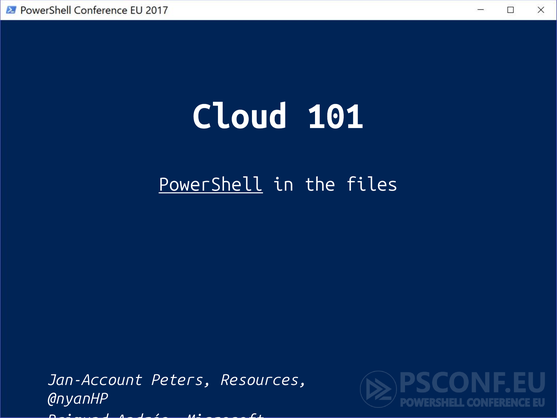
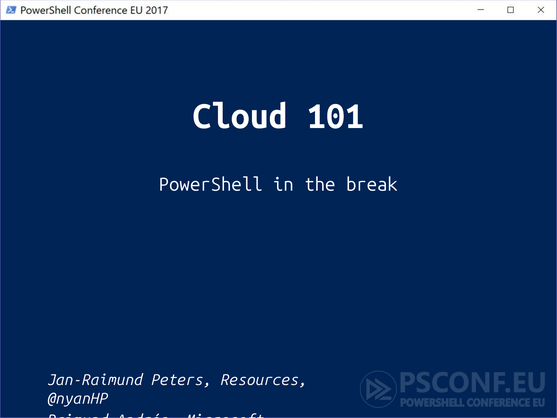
PowerShell underline: present -> none (211, 185)
files: files -> break (372, 185)
Jan-Account: Jan-Account -> Jan-Raimund (94, 380)
